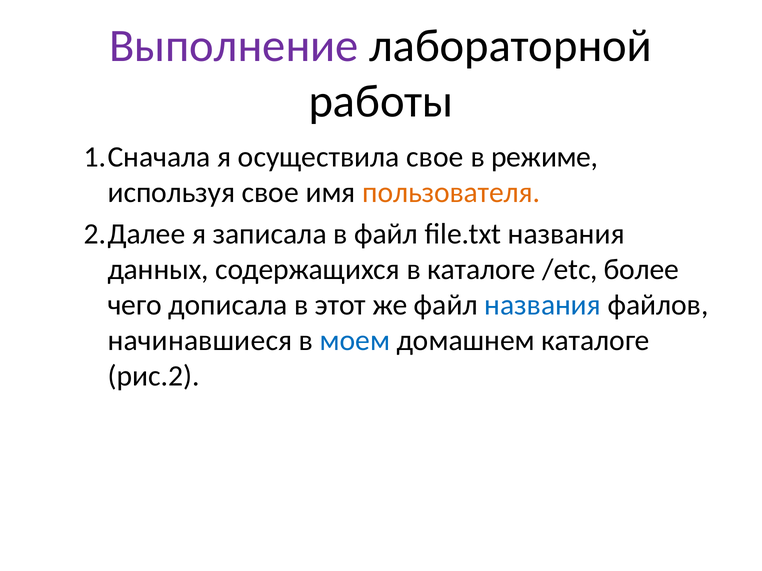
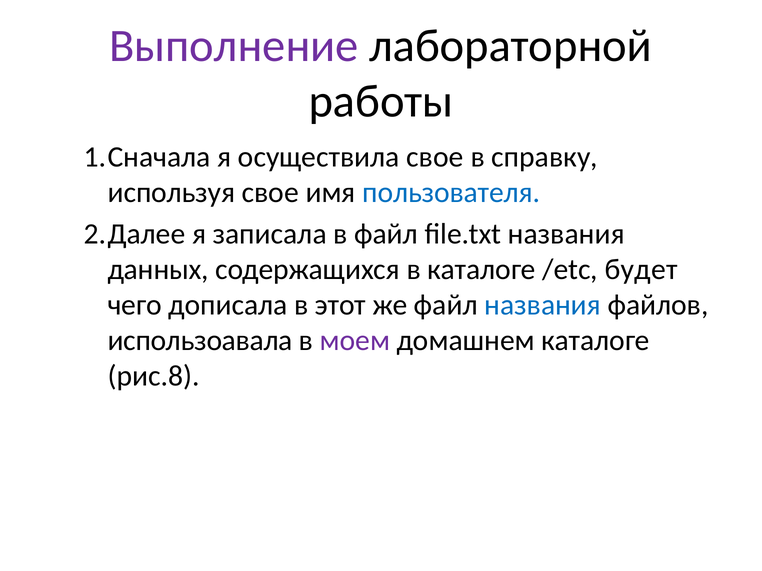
режиме: режиме -> справку (545, 157)
пользователя colour: orange -> blue (451, 193)
более: более -> будет (641, 270)
начинавшиеся: начинавшиеся -> использоавала (200, 341)
моем colour: blue -> purple (355, 341)
рис.2: рис.2 -> рис.8 (154, 376)
